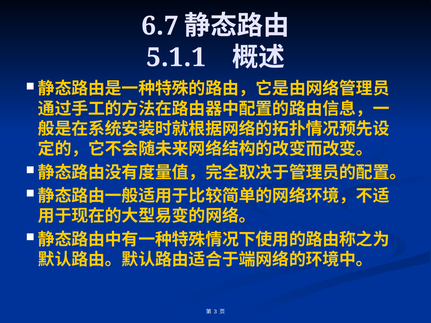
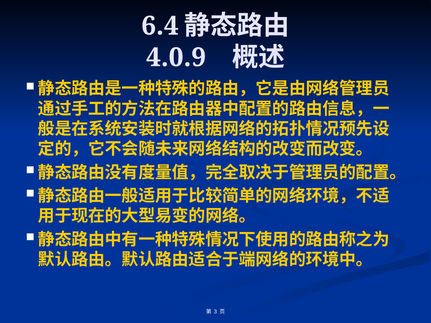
6.7: 6.7 -> 6.4 (160, 26)
5.1.1: 5.1.1 -> 4.0.9 (176, 58)
